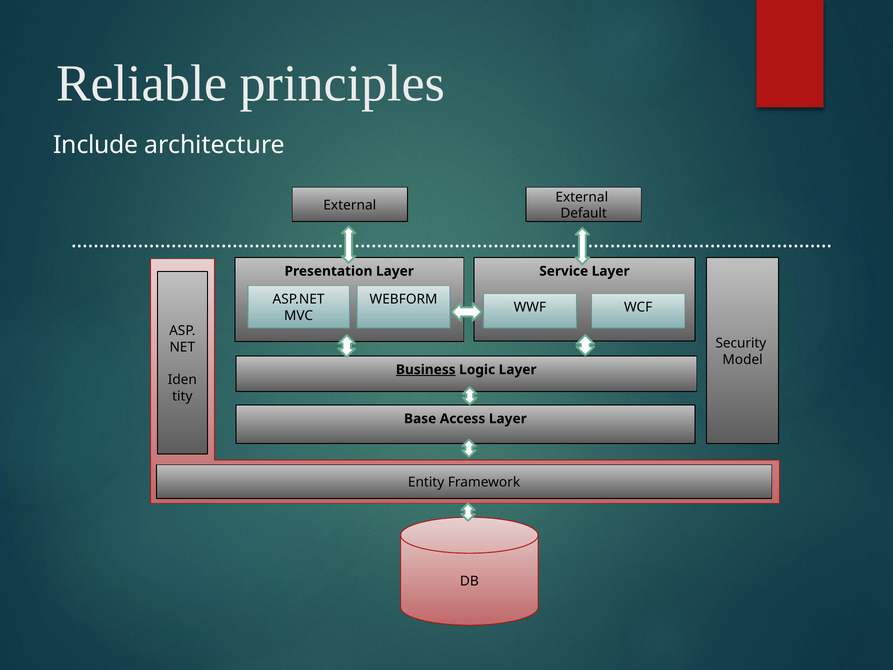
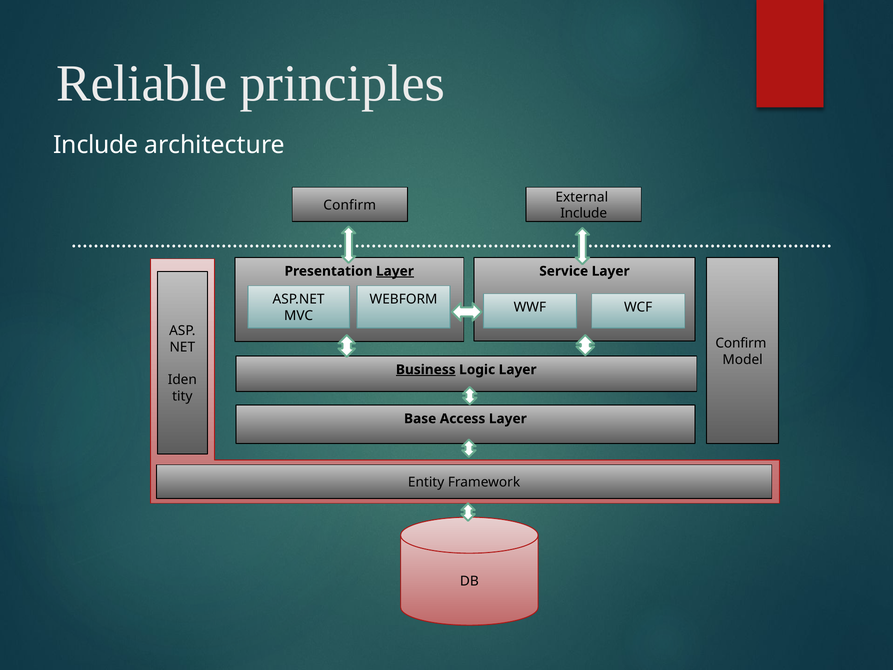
External: External -> Confirm (350, 205)
Default: Default -> Include (584, 213)
Layer underline: none -> present (395, 271)
Security: Security -> Confirm (741, 343)
